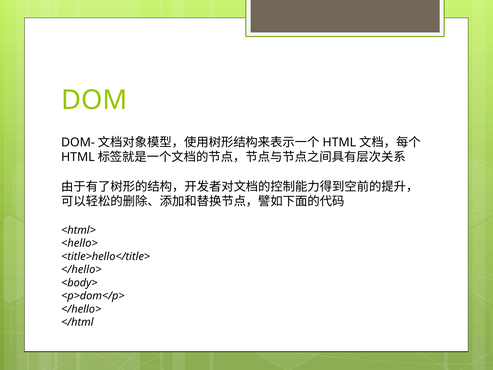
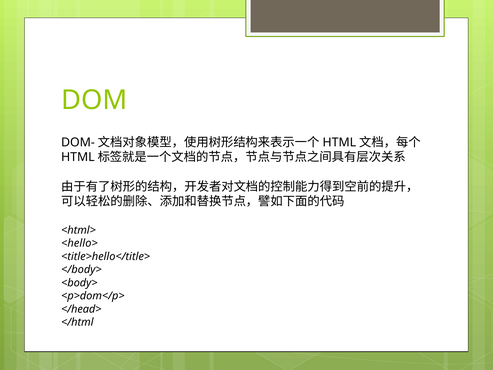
</hello>: </hello> -> </body> (81, 269)
</hello>: </hello> -> </head> (81, 309)
